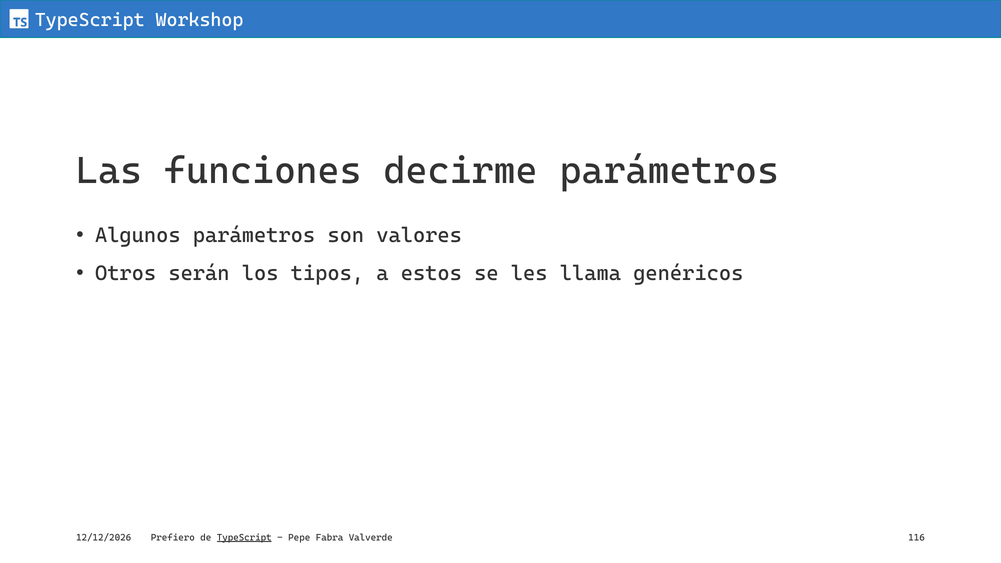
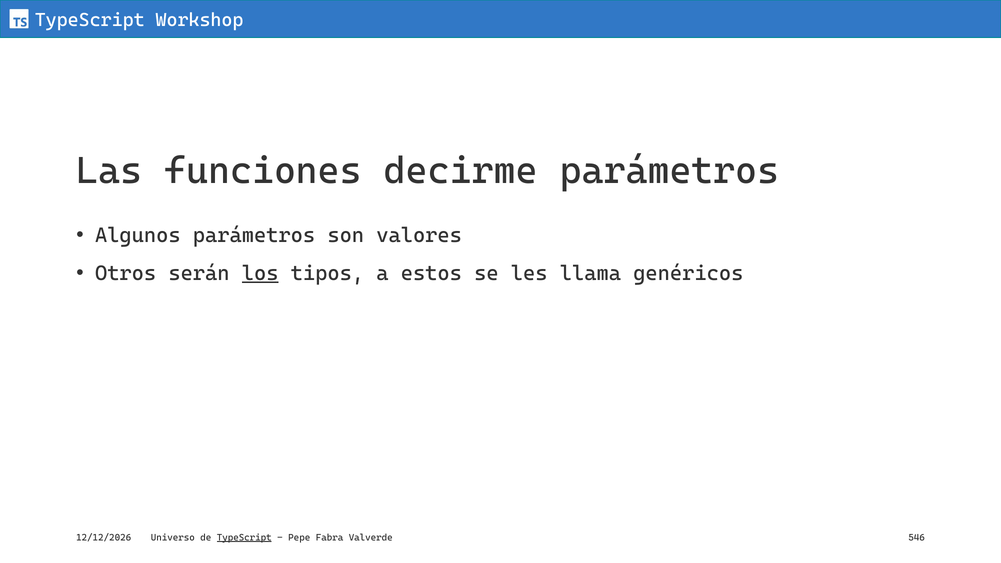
los underline: none -> present (260, 273)
Prefiero: Prefiero -> Universo (173, 537)
116: 116 -> 546 (917, 537)
